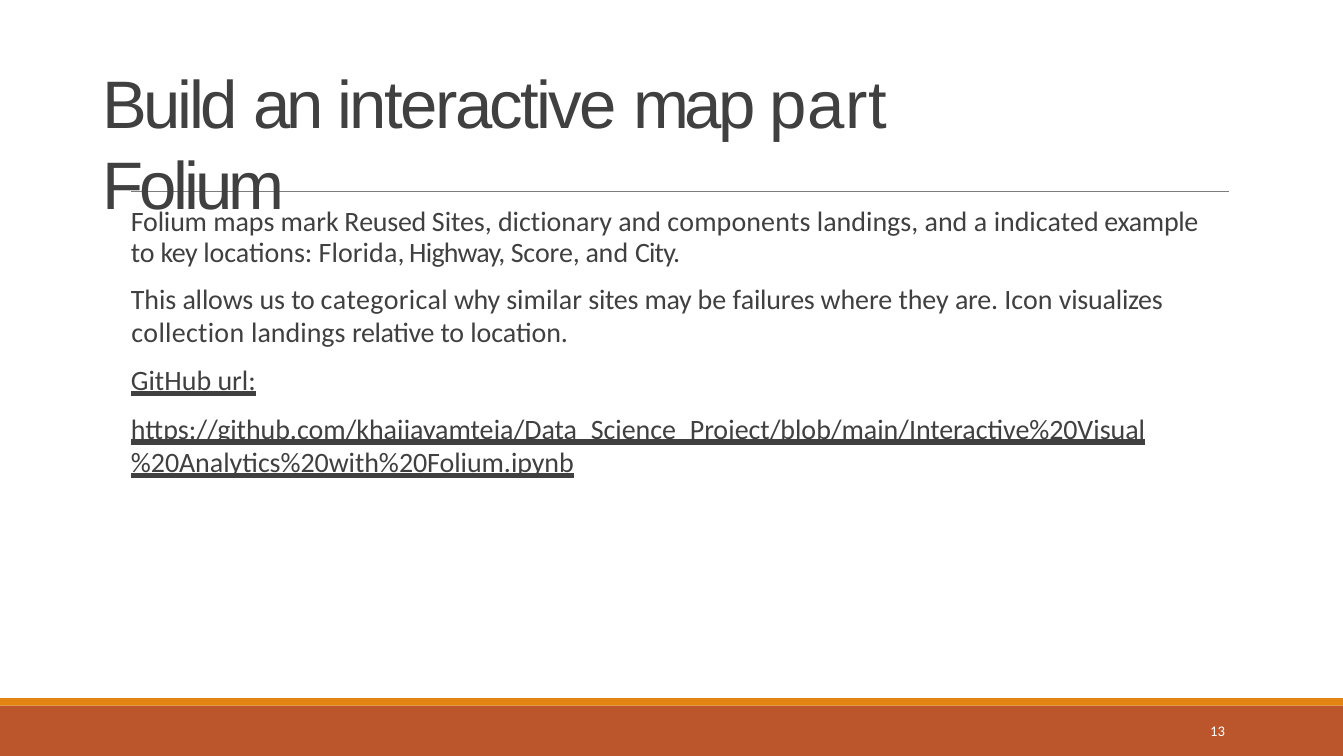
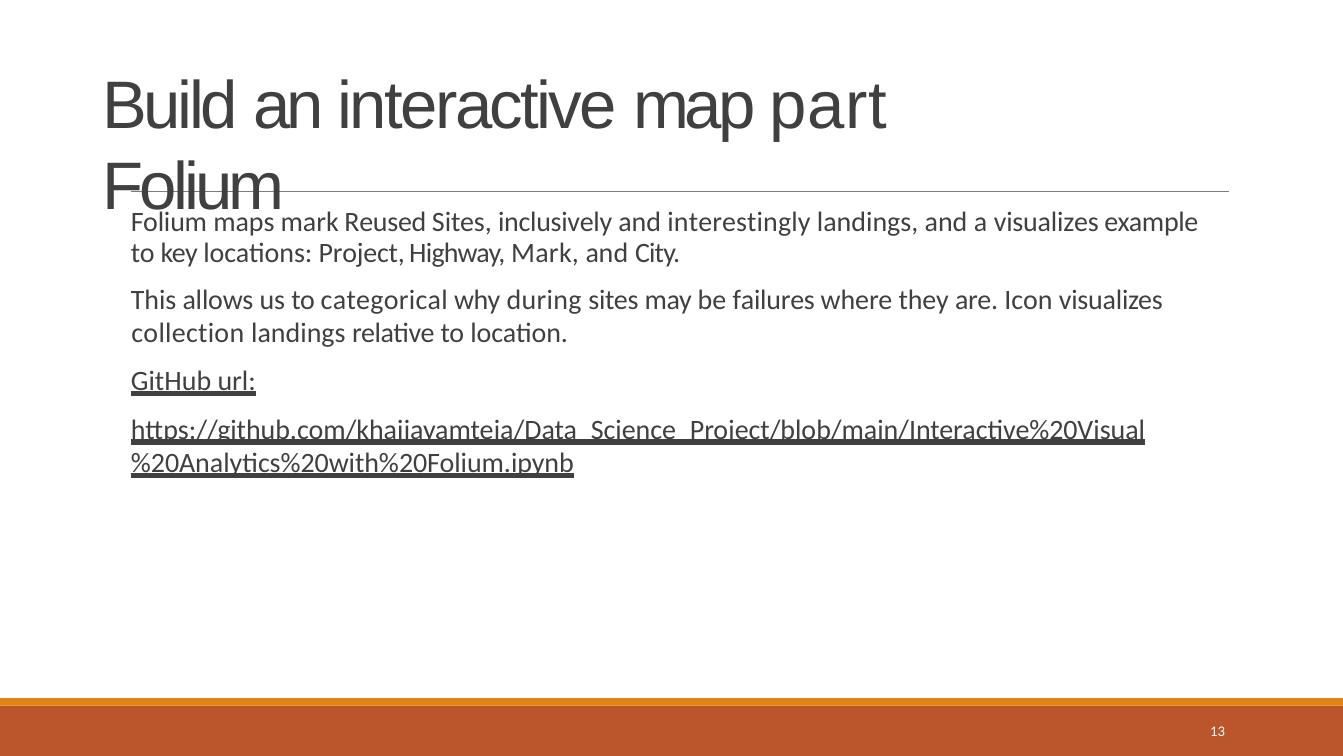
dictionary: dictionary -> inclusively (555, 222)
components: components -> interestingly (739, 222)
a indicated: indicated -> visualizes (1046, 222)
Florida: Florida -> Project (362, 253)
Highway Score: Score -> Mark (545, 253)
similar: similar -> during (544, 300)
